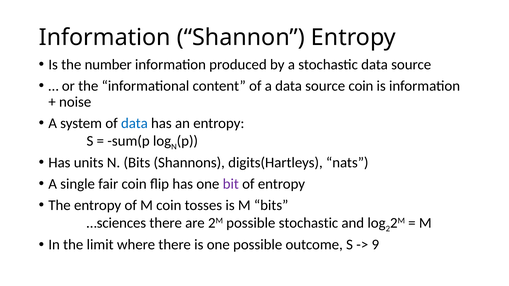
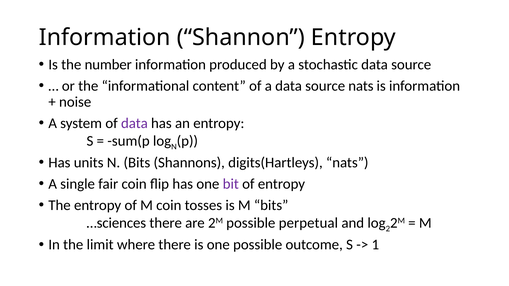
source coin: coin -> nats (361, 86)
data colour: blue -> purple (134, 123)
possible stochastic: stochastic -> perpetual (308, 223)
9: 9 -> 1 (375, 245)
